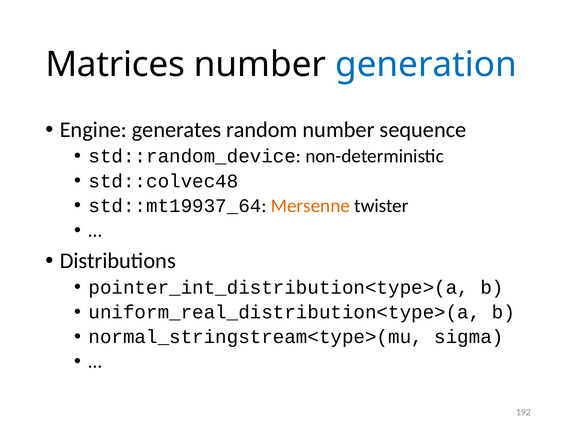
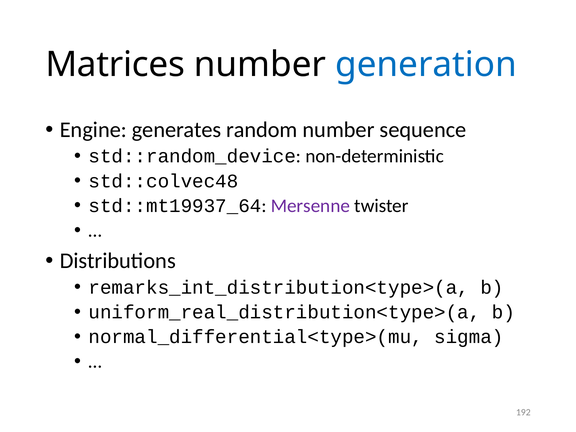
Mersenne colour: orange -> purple (310, 206)
pointer_int_distribution<type>(a: pointer_int_distribution<type>(a -> remarks_int_distribution<type>(a (279, 287)
normal_stringstream<type>(mu: normal_stringstream<type>(mu -> normal_differential<type>(mu (256, 337)
